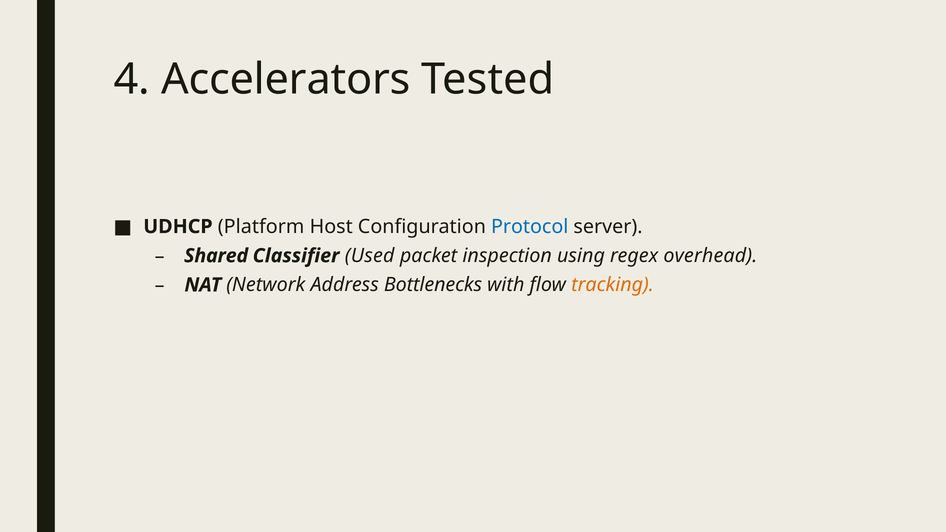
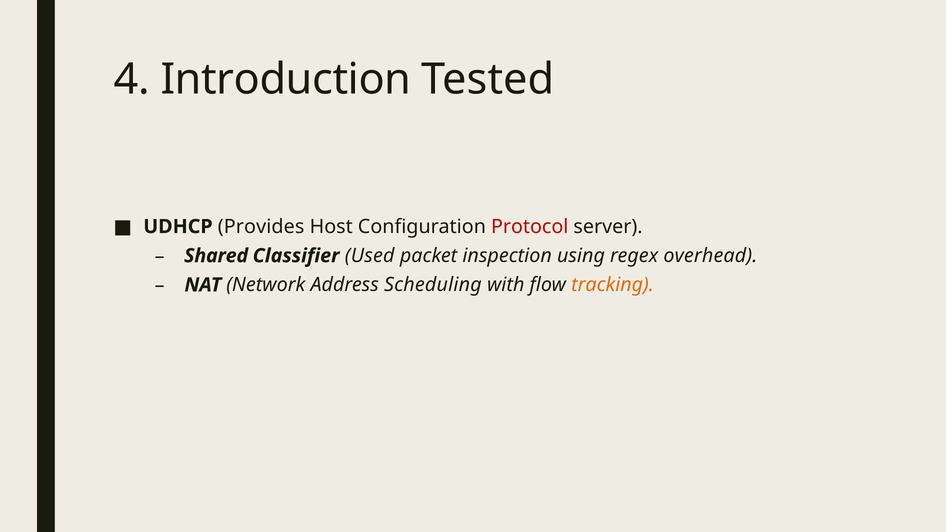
Accelerators: Accelerators -> Introduction (286, 80)
Platform: Platform -> Provides (261, 227)
Protocol colour: blue -> red (530, 227)
Bottlenecks: Bottlenecks -> Scheduling (433, 285)
